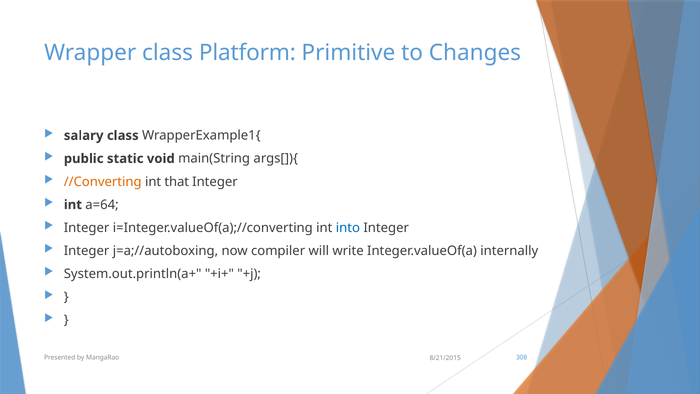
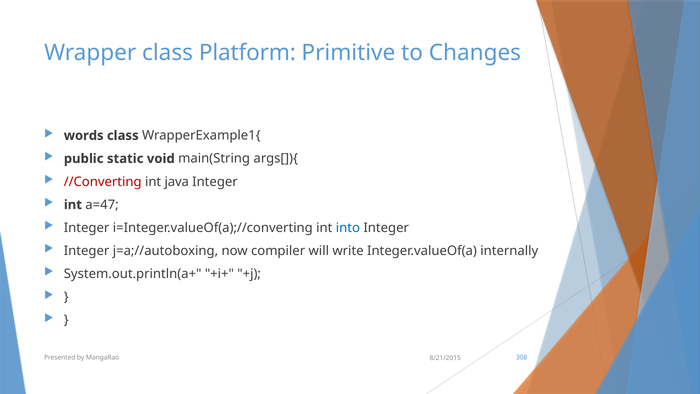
salary: salary -> words (84, 135)
//Converting colour: orange -> red (103, 182)
that: that -> java (177, 182)
a=64: a=64 -> a=47 (102, 205)
